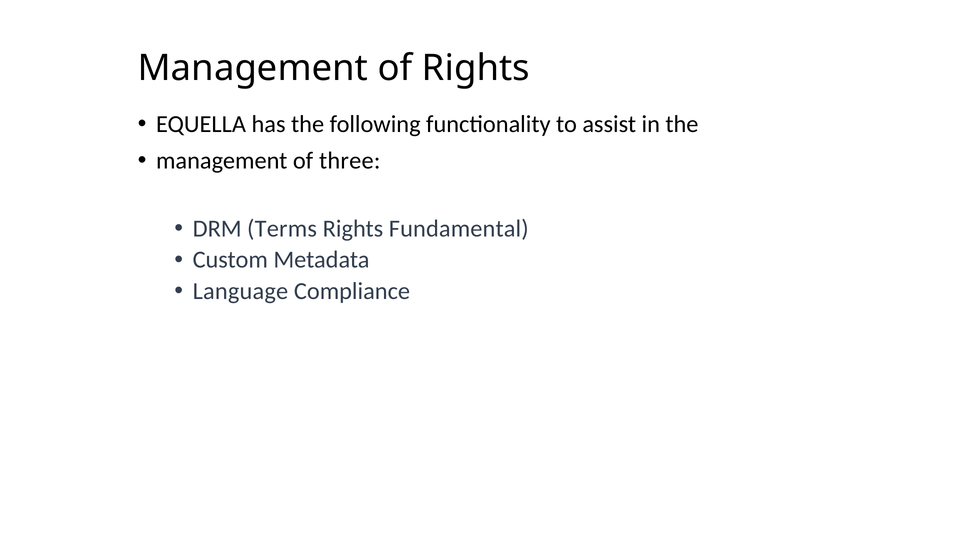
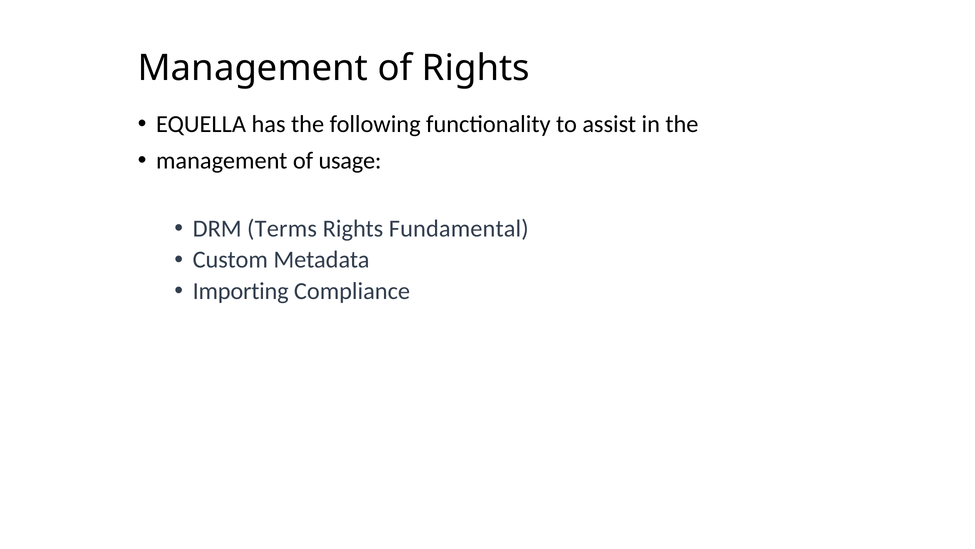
three: three -> usage (350, 160)
Language: Language -> Importing (241, 291)
